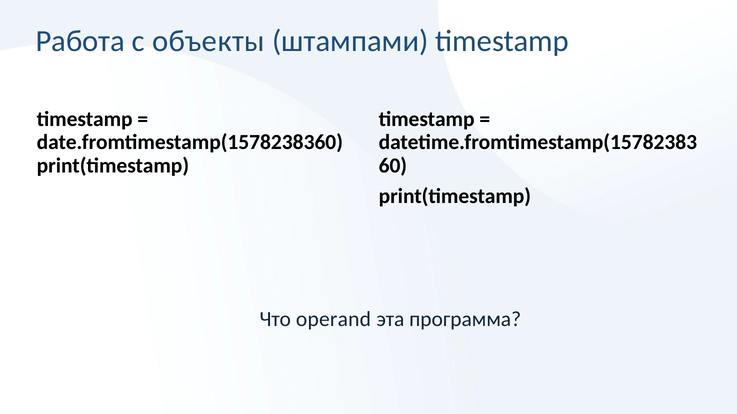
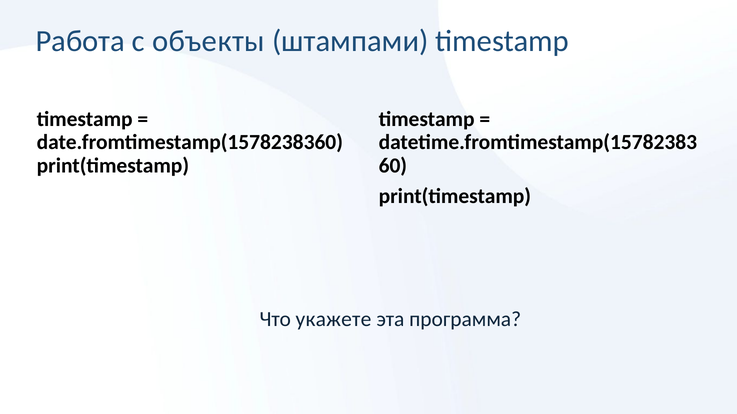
operand: operand -> укажете (333, 320)
